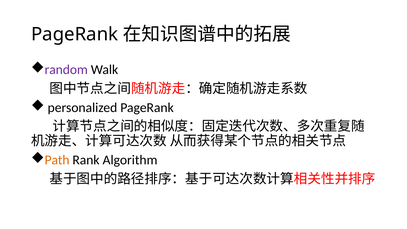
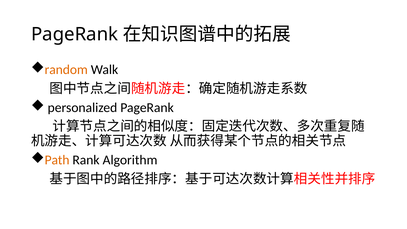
random colour: purple -> orange (66, 70)
